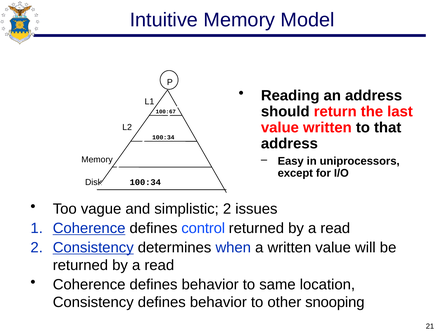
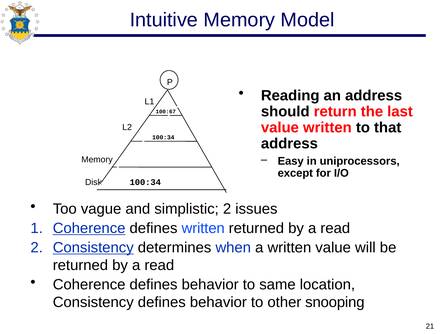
defines control: control -> written (203, 229)
